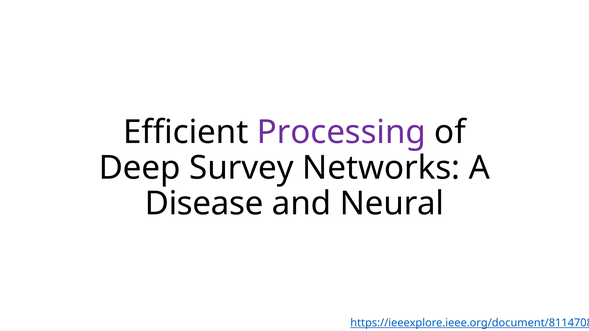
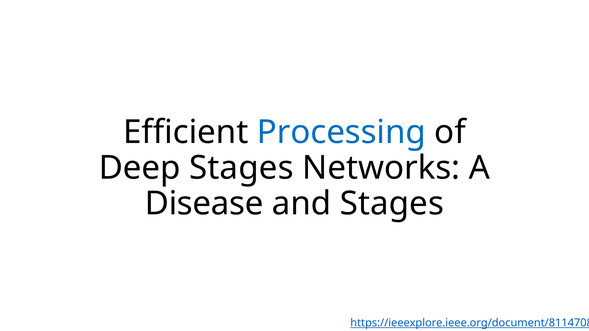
Processing colour: purple -> blue (341, 132)
Deep Survey: Survey -> Stages (241, 168)
and Neural: Neural -> Stages (392, 204)
